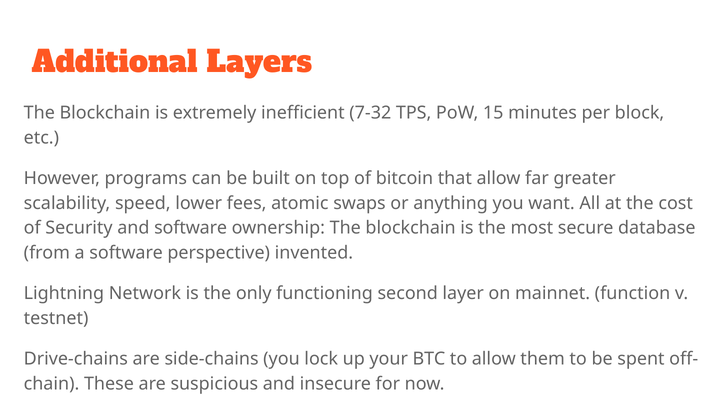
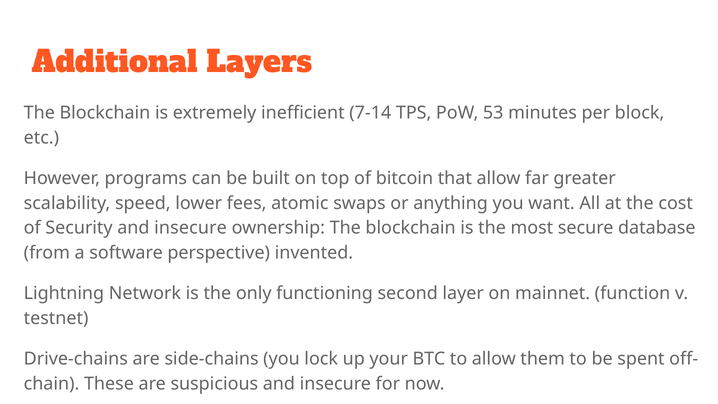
7-32: 7-32 -> 7-14 (370, 113)
15: 15 -> 53 (493, 113)
Security and software: software -> insecure (190, 228)
